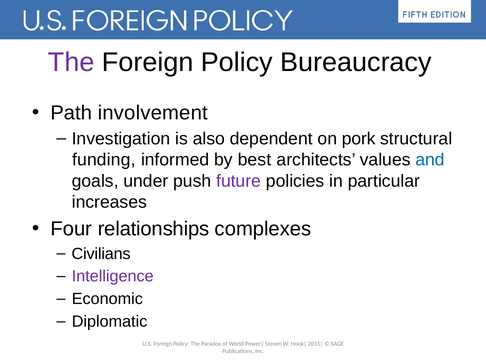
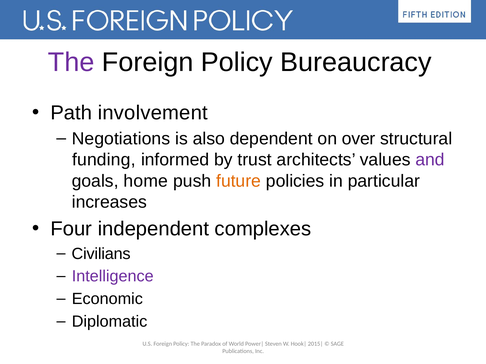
Investigation: Investigation -> Negotiations (121, 139)
pork: pork -> over (359, 139)
best: best -> trust (255, 160)
and colour: blue -> purple (430, 160)
under: under -> home (146, 181)
future colour: purple -> orange (239, 181)
relationships: relationships -> independent (153, 229)
